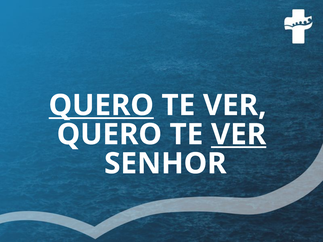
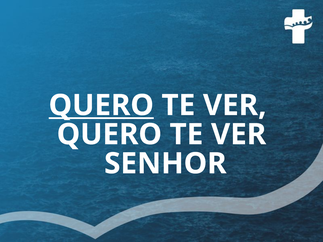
VER underline: present -> none (239, 135)
